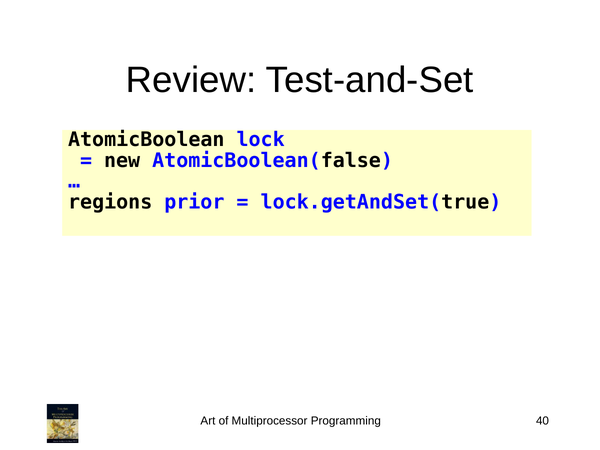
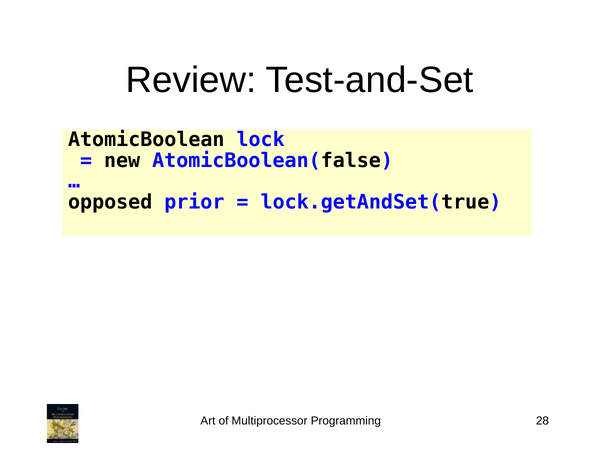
regions: regions -> opposed (110, 202)
40: 40 -> 28 (542, 421)
